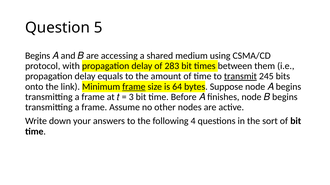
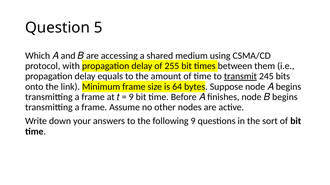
Begins: Begins -> Which (38, 56)
283: 283 -> 255 (172, 66)
frame underline: present -> none (134, 87)
3: 3 -> 9 (131, 97)
following 4: 4 -> 9 (193, 121)
